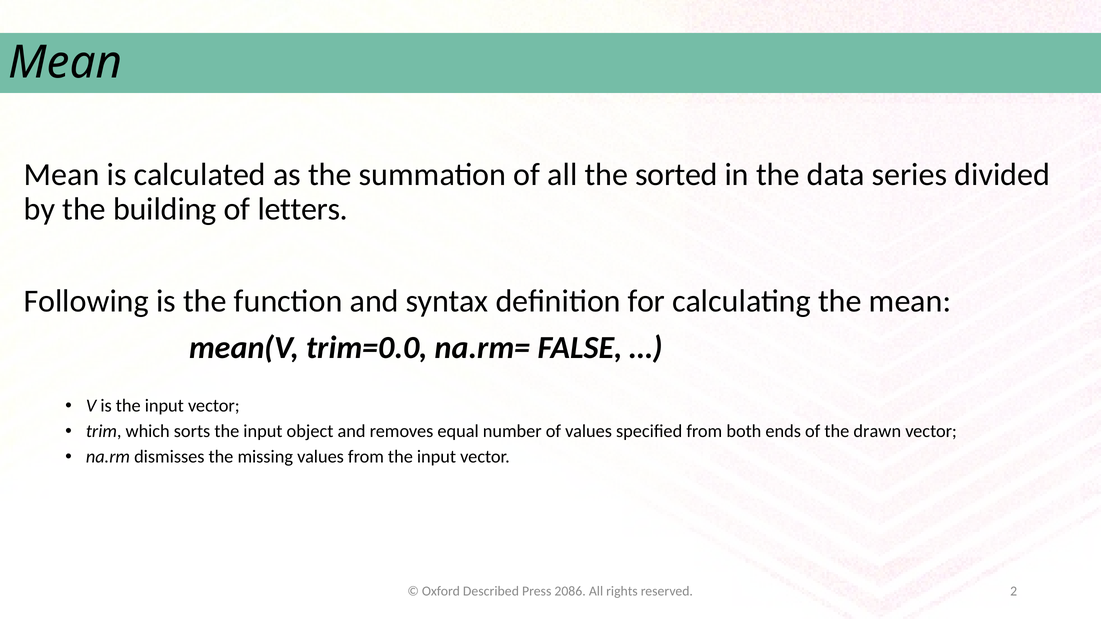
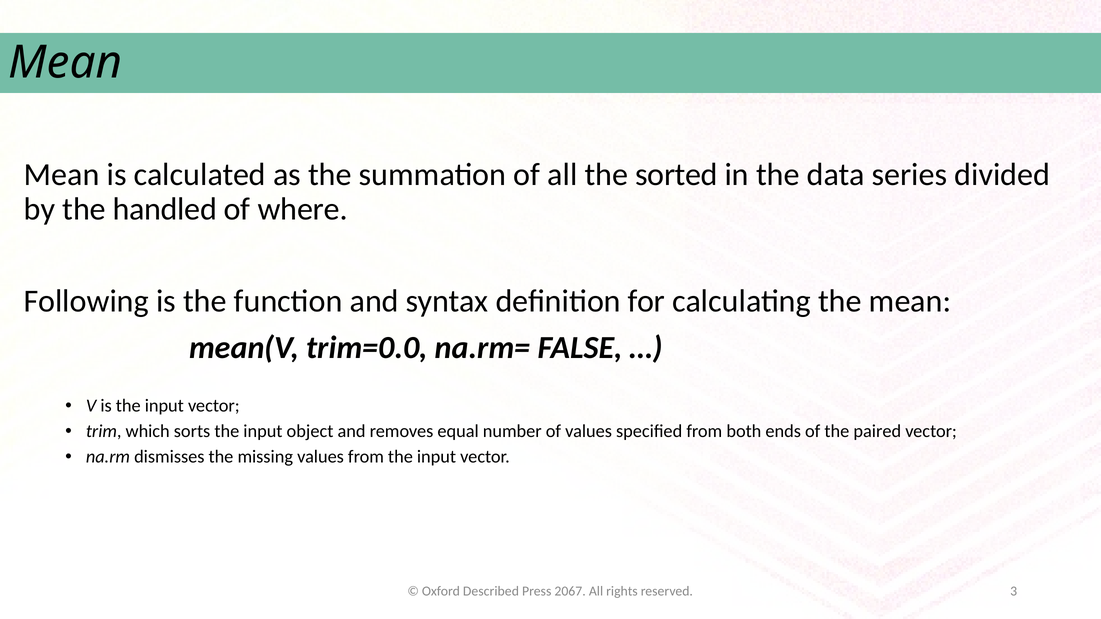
building: building -> handled (165, 209)
letters: letters -> where (303, 209)
drawn: drawn -> paired (877, 432)
2086: 2086 -> 2067 (570, 591)
2: 2 -> 3 (1014, 591)
